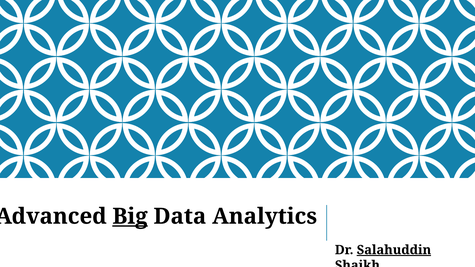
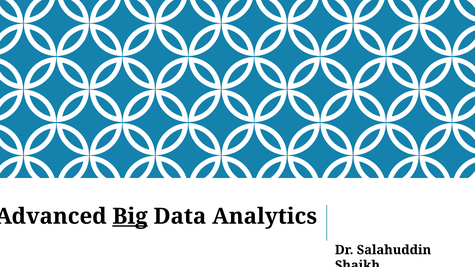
Salahuddin underline: present -> none (394, 250)
